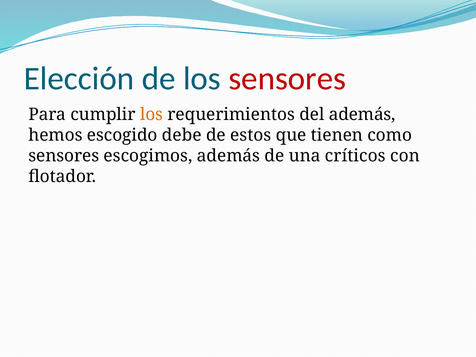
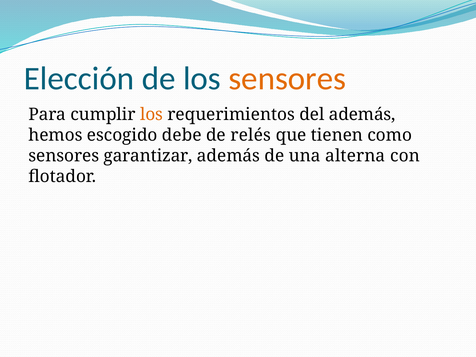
sensores colour: red -> orange (287, 79)
estos: estos -> relés (251, 135)
escogimos: escogimos -> garantizar (148, 156)
críticos: críticos -> alterna (355, 156)
